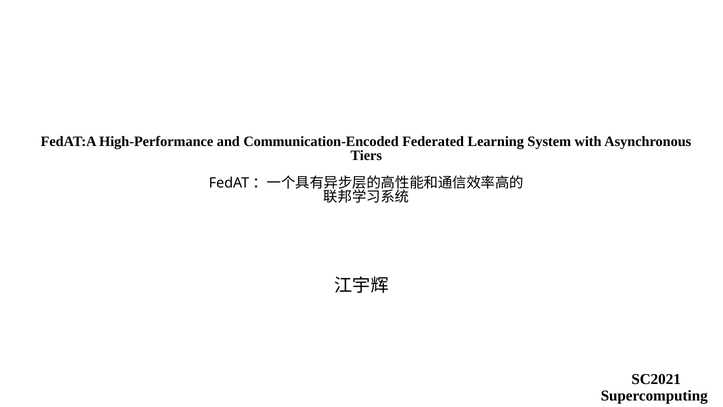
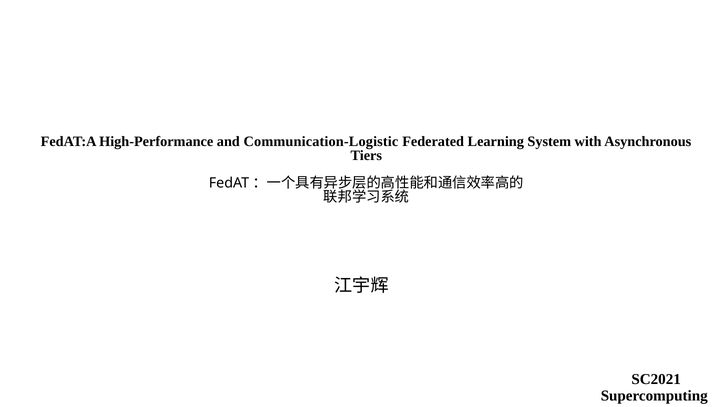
Communication-Encoded: Communication-Encoded -> Communication-Logistic (321, 141)
